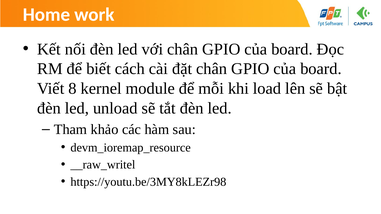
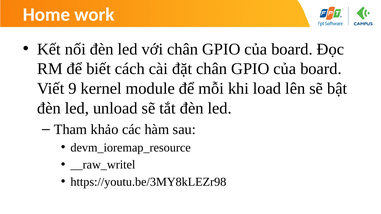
8: 8 -> 9 (73, 89)
